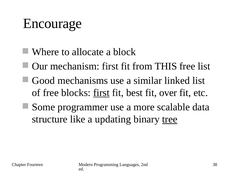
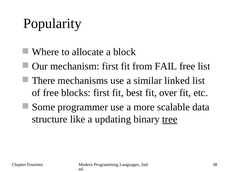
Encourage: Encourage -> Popularity (52, 23)
THIS: THIS -> FAIL (166, 66)
Good: Good -> There (44, 80)
first underline: present -> none (101, 93)
